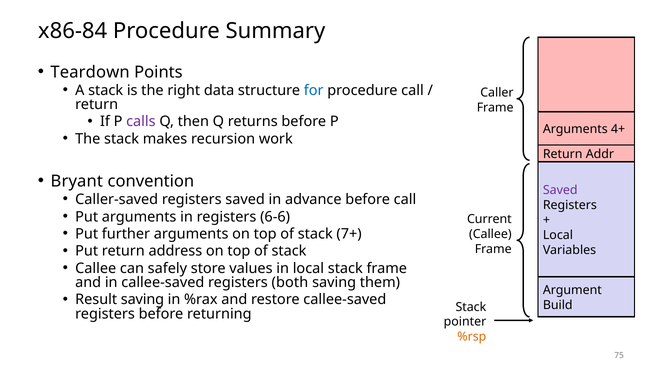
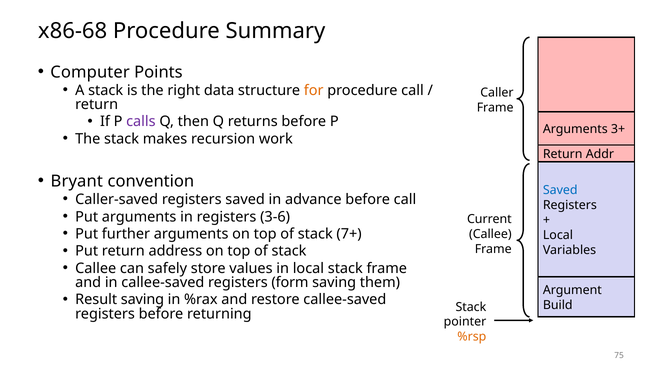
x86-84: x86-84 -> x86-68 (73, 31)
Teardown: Teardown -> Computer (90, 72)
for colour: blue -> orange (314, 90)
4+: 4+ -> 3+ (618, 129)
Saved colour: purple -> blue (560, 190)
6-6: 6-6 -> 3-6 (275, 216)
both: both -> form (290, 282)
